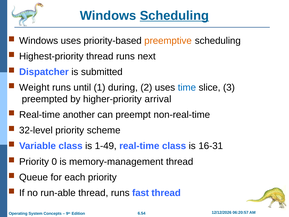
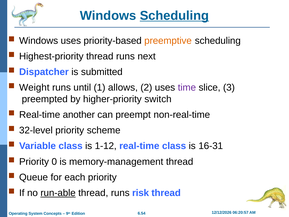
during: during -> allows (123, 87)
time colour: blue -> purple (187, 87)
arrival: arrival -> switch (158, 99)
1-49: 1-49 -> 1-12 (106, 146)
run-able underline: none -> present (58, 193)
fast: fast -> risk (141, 193)
